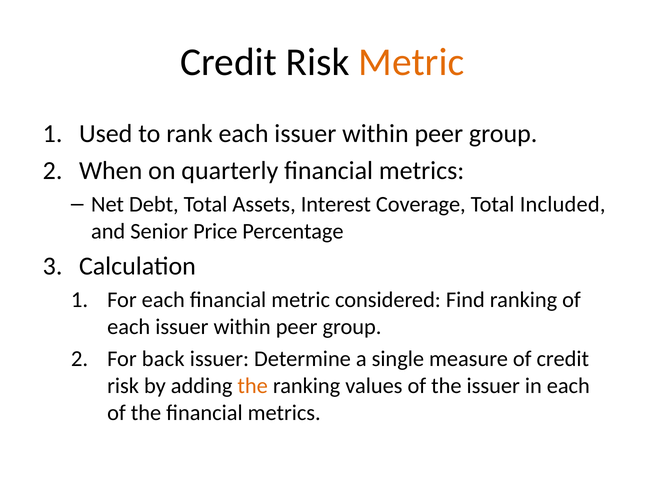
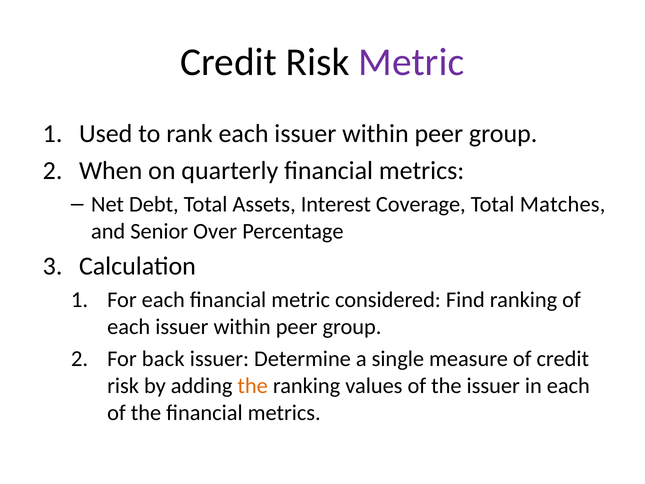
Metric colour: orange -> purple (411, 62)
Included: Included -> Matches (563, 204)
Price: Price -> Over (215, 231)
